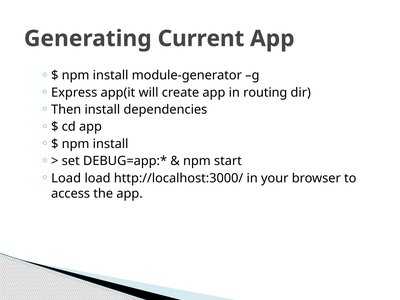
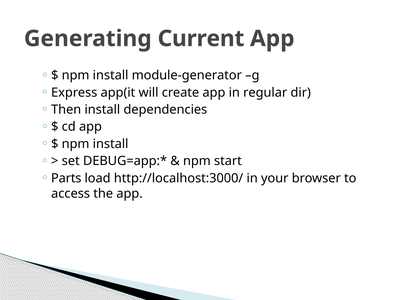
routing: routing -> regular (265, 92)
Load: Load -> Parts (66, 178)
